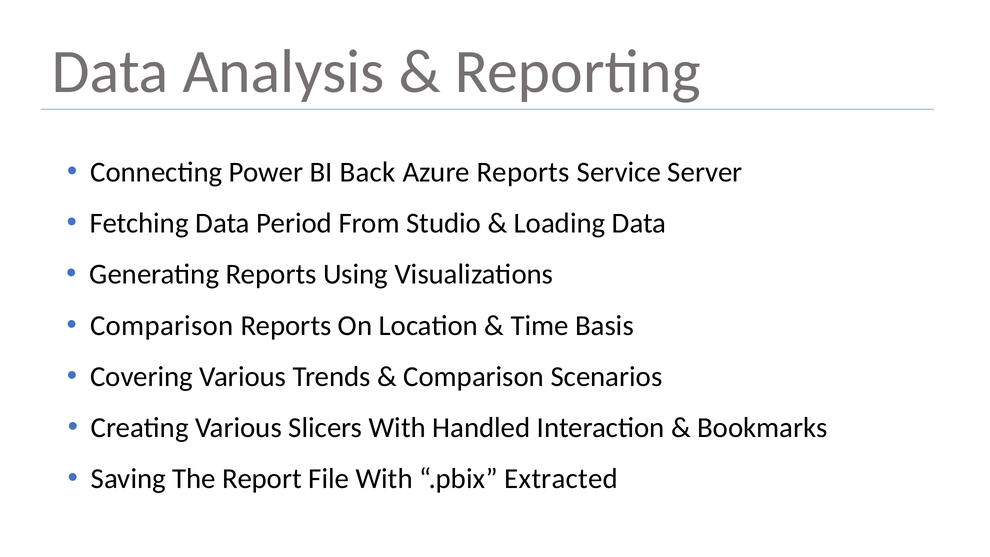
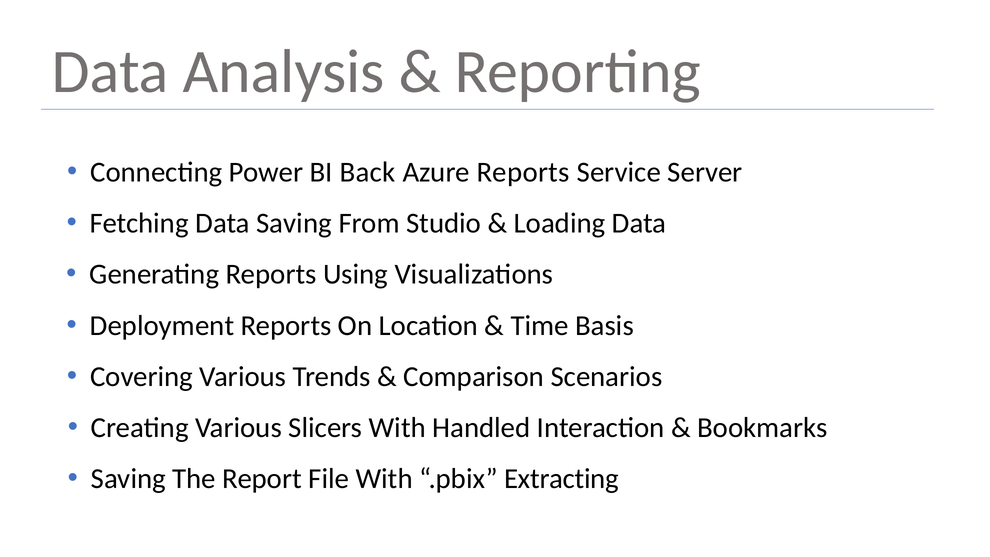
Data Period: Period -> Saving (294, 223)
Comparison: Comparison -> Deployment (162, 325)
Extracted: Extracted -> Extracting (561, 479)
